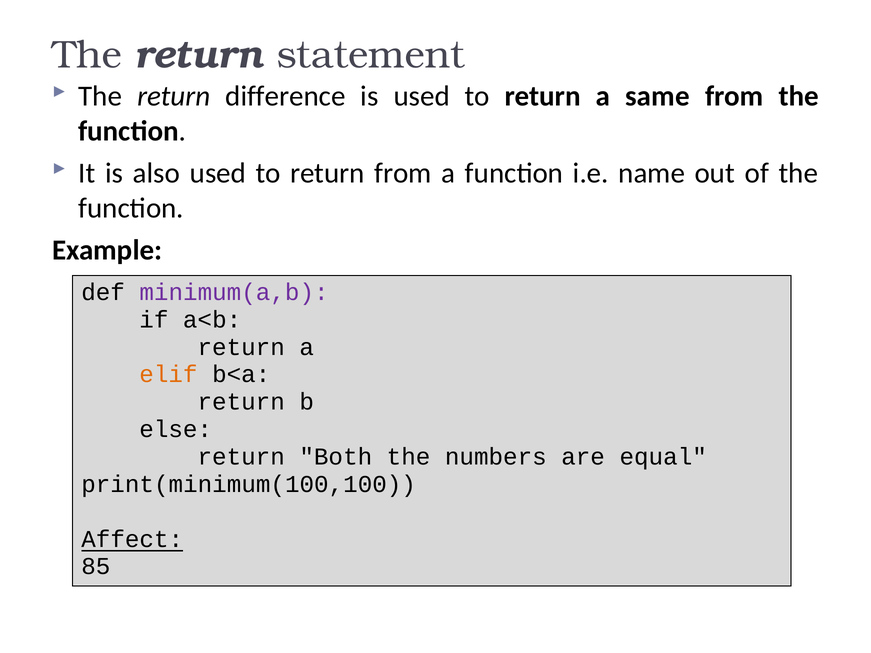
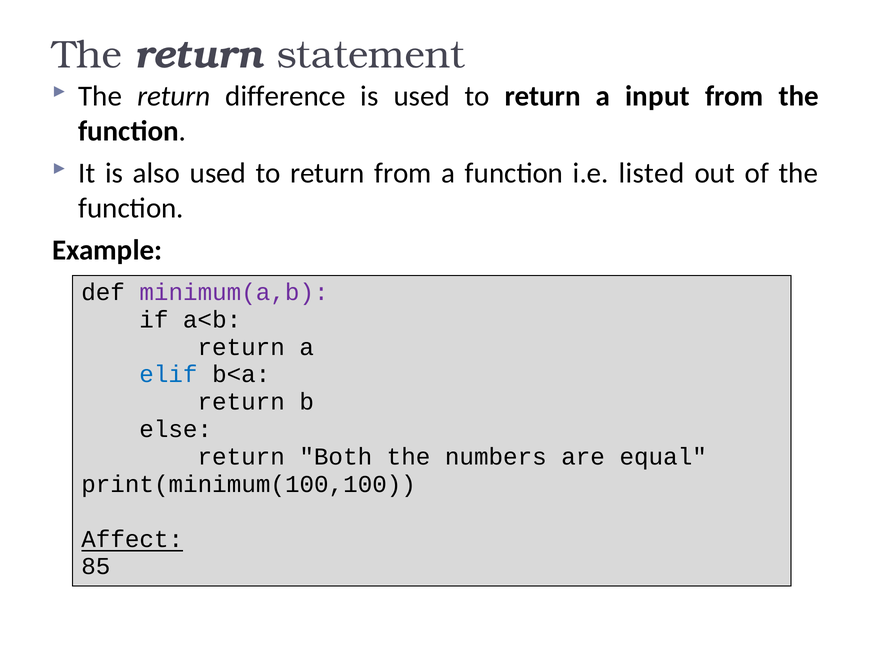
same: same -> input (658, 96)
name: name -> listed (652, 173)
elif colour: orange -> blue (168, 375)
